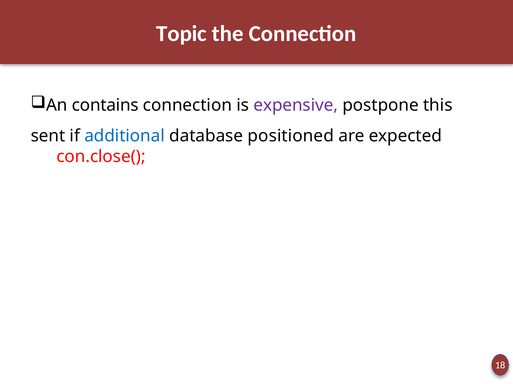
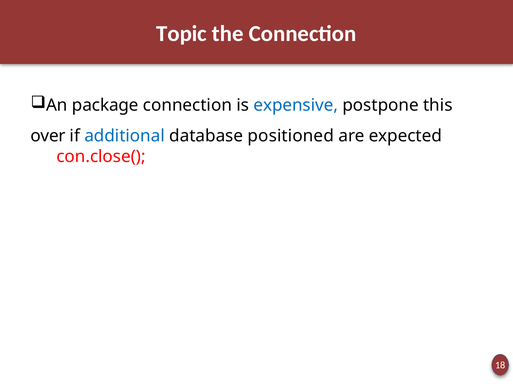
contains: contains -> package (105, 105)
expensive colour: purple -> blue (296, 105)
sent: sent -> over (48, 136)
